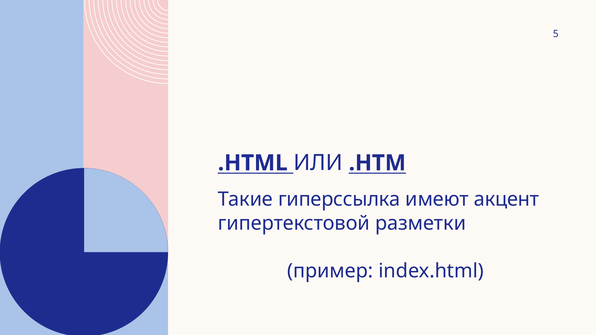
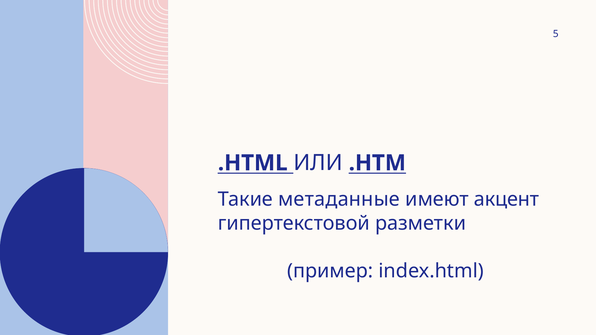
гиперссылка: гиперссылка -> метаданные (339, 200)
